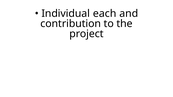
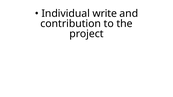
each: each -> write (105, 14)
